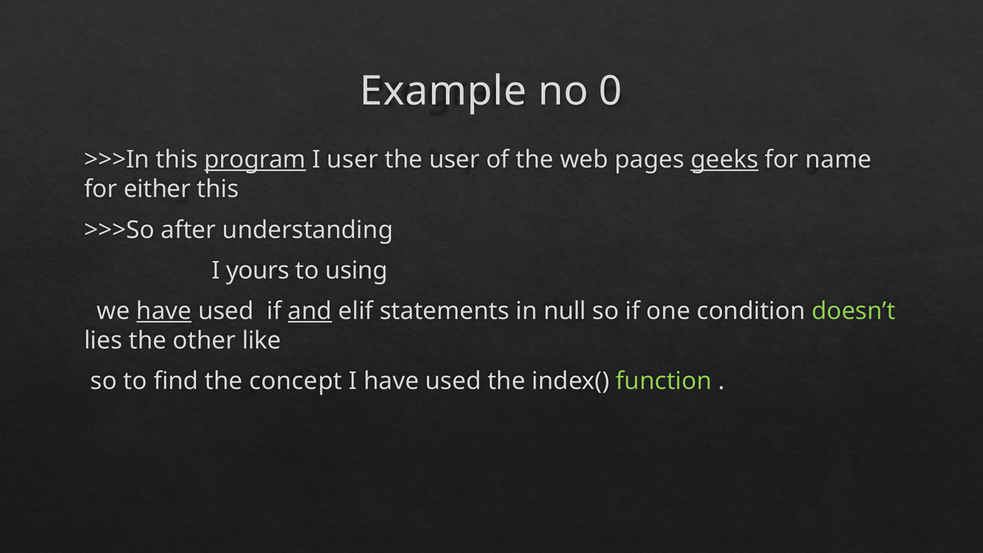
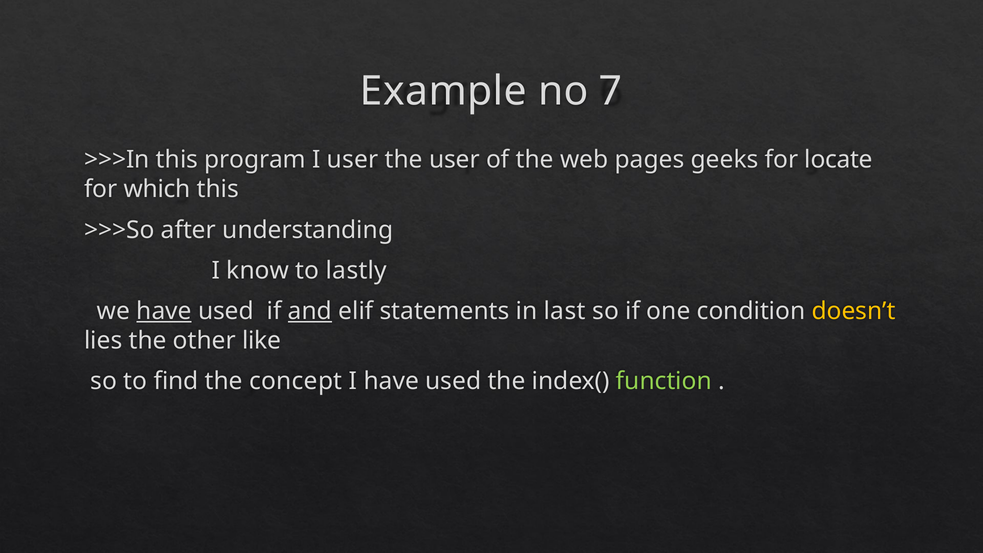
0: 0 -> 7 (611, 91)
program underline: present -> none (255, 160)
geeks underline: present -> none (725, 160)
name: name -> locate (839, 160)
either: either -> which (157, 189)
yours: yours -> know (258, 270)
using: using -> lastly (356, 270)
null: null -> last (565, 311)
doesn’t colour: light green -> yellow (854, 311)
